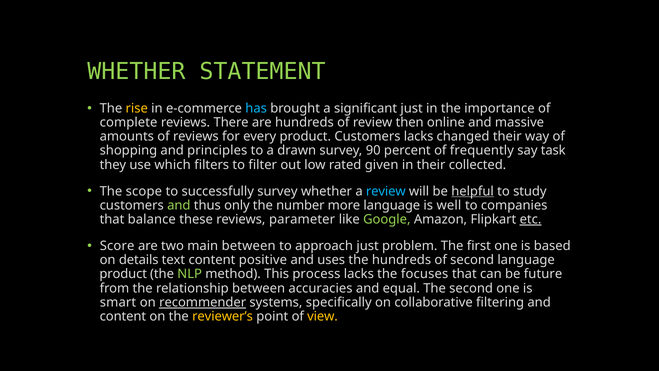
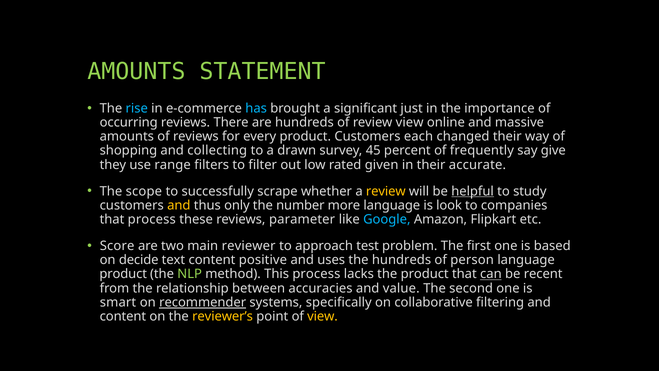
WHETHER: WHETHER -> AMOUNTS (136, 71)
rise colour: yellow -> light blue (137, 108)
complete: complete -> occurring (129, 122)
review then: then -> view (410, 122)
Customers lacks: lacks -> each (419, 136)
principles: principles -> collecting (217, 151)
90: 90 -> 45 (373, 151)
task: task -> give (553, 151)
which: which -> range (173, 165)
collected: collected -> accurate (477, 165)
successfully survey: survey -> scrape (277, 191)
review colour: light blue -> yellow (386, 191)
and colour: light green -> yellow (179, 205)
well: well -> look (449, 205)
that balance: balance -> process (152, 219)
Google colour: light green -> light blue (387, 219)
etc underline: present -> none (531, 219)
main between: between -> reviewer (249, 246)
approach just: just -> test (368, 246)
details: details -> decide (139, 260)
of second: second -> person (472, 260)
the focuses: focuses -> product (425, 274)
can underline: none -> present (491, 274)
future: future -> recent (543, 274)
equal: equal -> value (401, 288)
